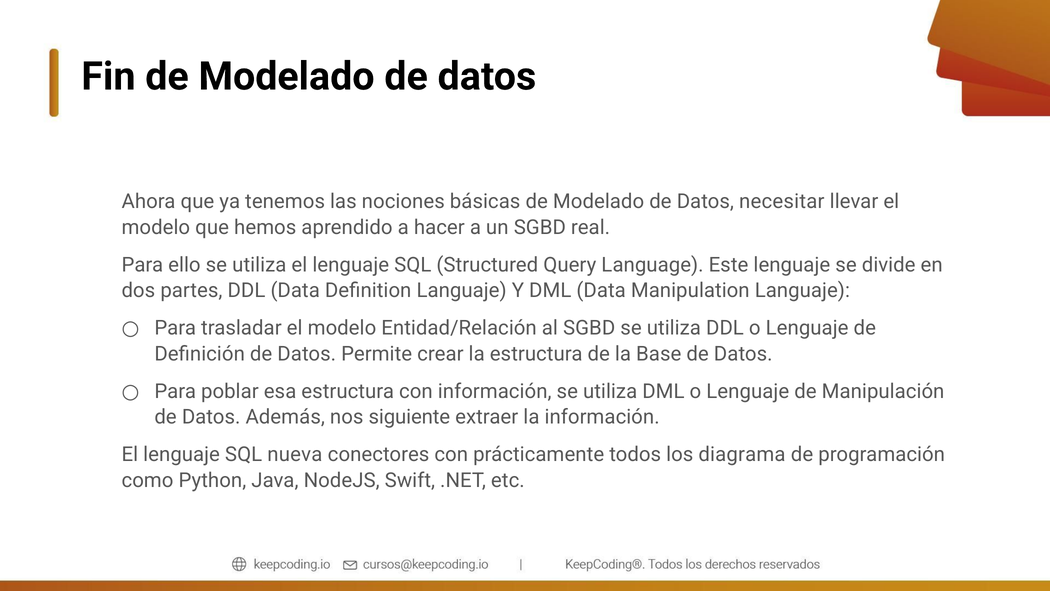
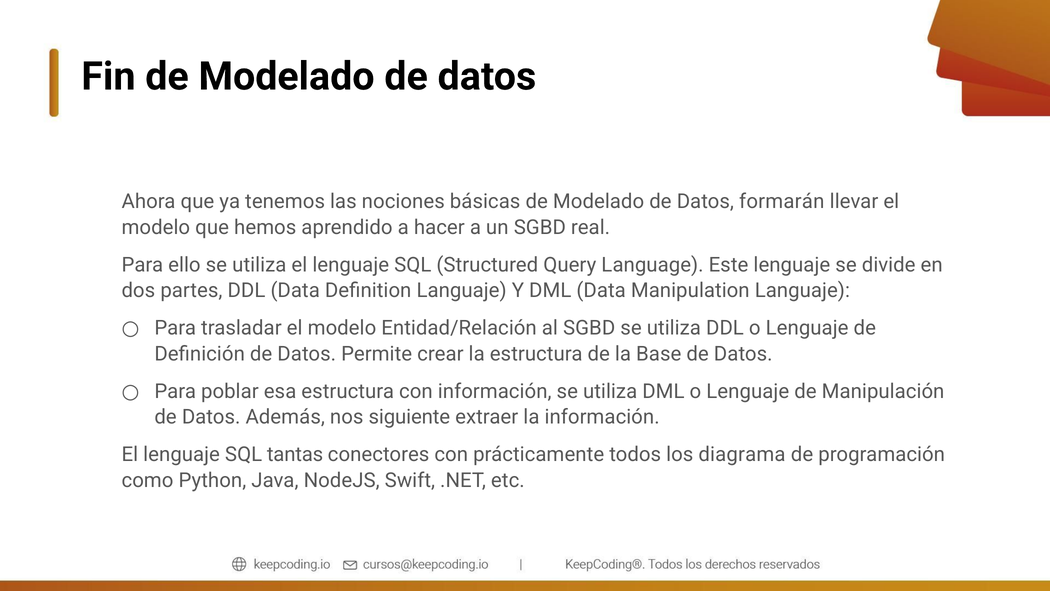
necesitar: necesitar -> formarán (782, 201)
nueva: nueva -> tantas (295, 454)
